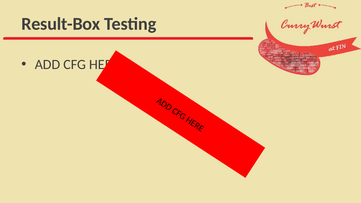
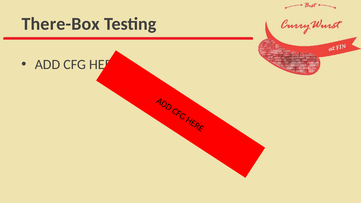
Result-Box: Result-Box -> There-Box (61, 24)
